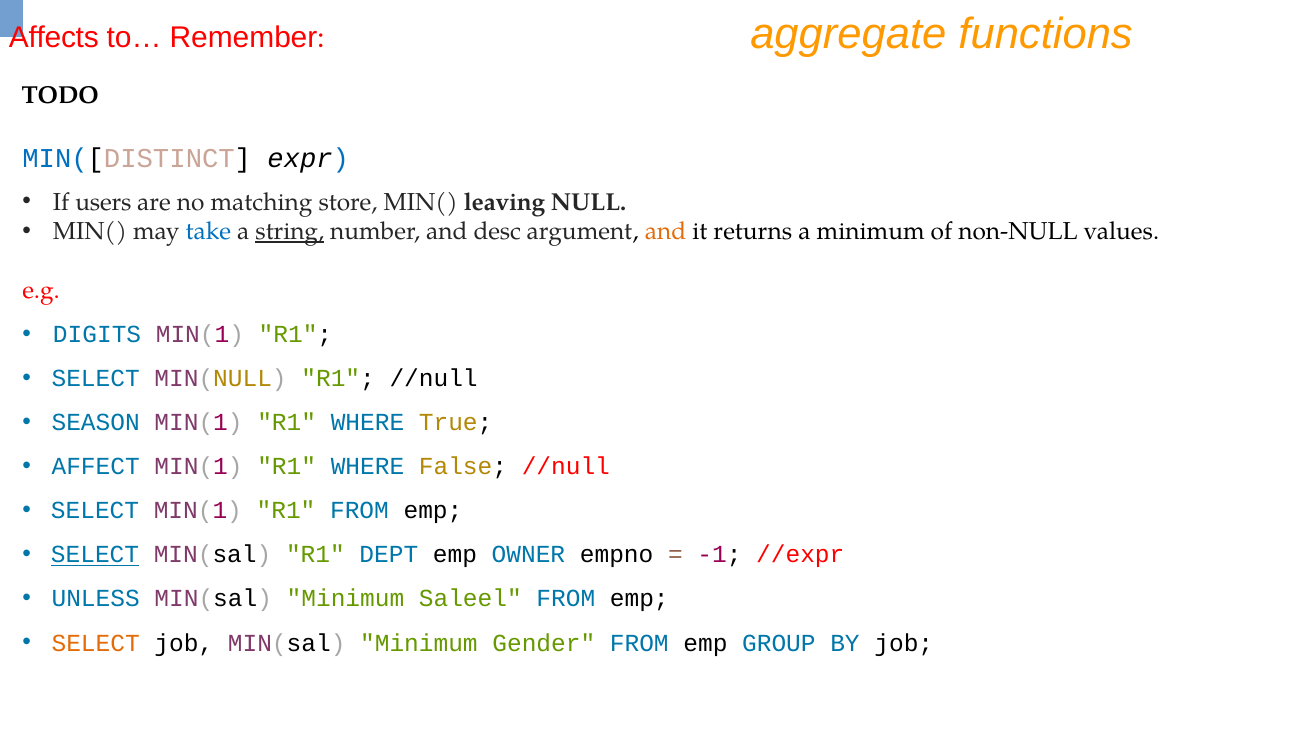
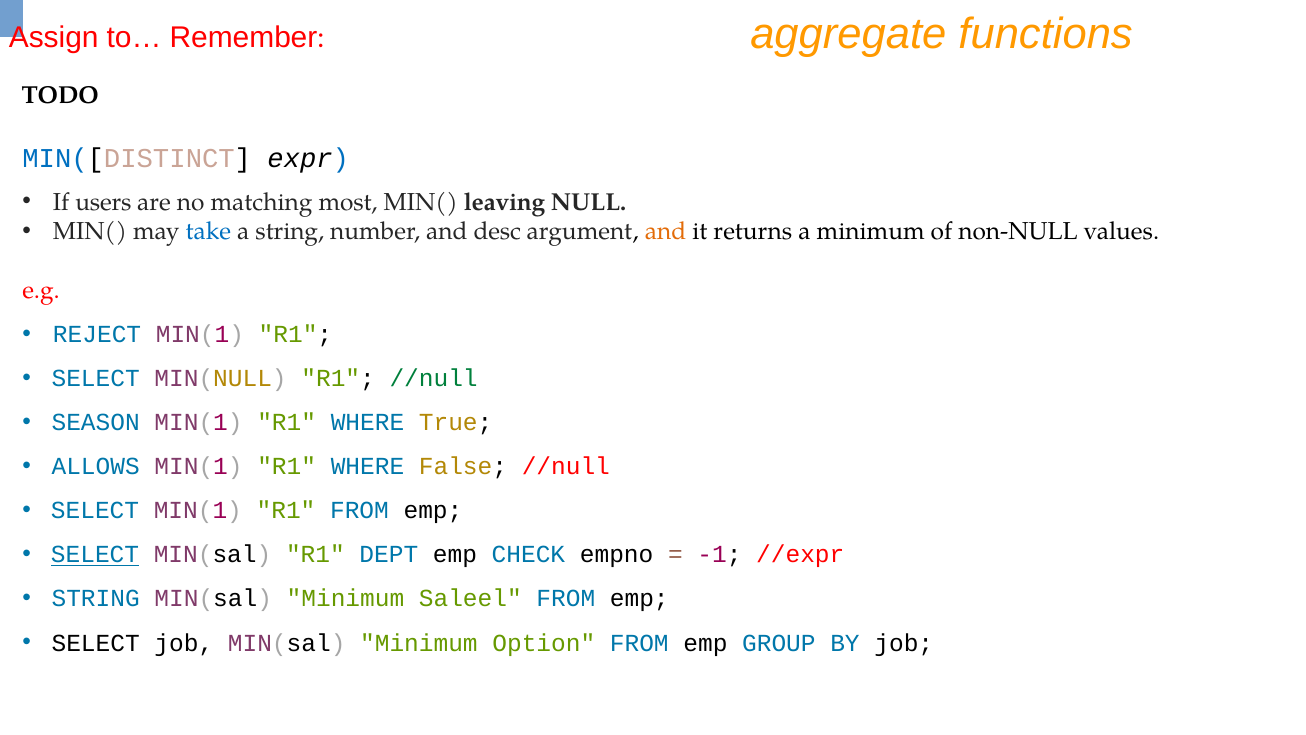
Affects: Affects -> Assign (54, 37)
store: store -> most (348, 202)
string underline: present -> none (290, 231)
DIGITS: DIGITS -> REJECT (97, 334)
//null colour: black -> green (434, 378)
AFFECT: AFFECT -> ALLOWS (96, 466)
OWNER: OWNER -> CHECK (528, 555)
UNLESS: UNLESS -> STRING (96, 599)
SELECT colour: orange -> black (96, 643)
Gender: Gender -> Option (544, 643)
